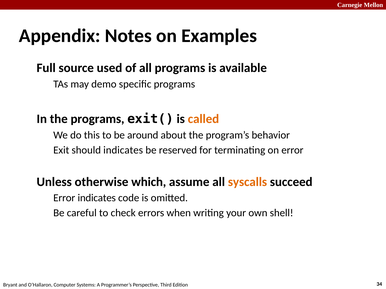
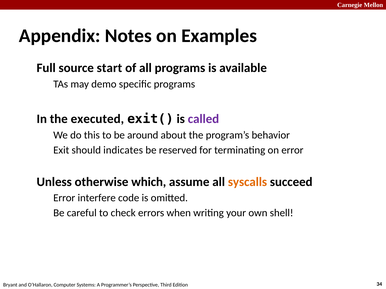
used: used -> start (109, 68)
the programs: programs -> executed (97, 119)
called colour: orange -> purple (203, 119)
indicates: indicates -> interfere (97, 198)
